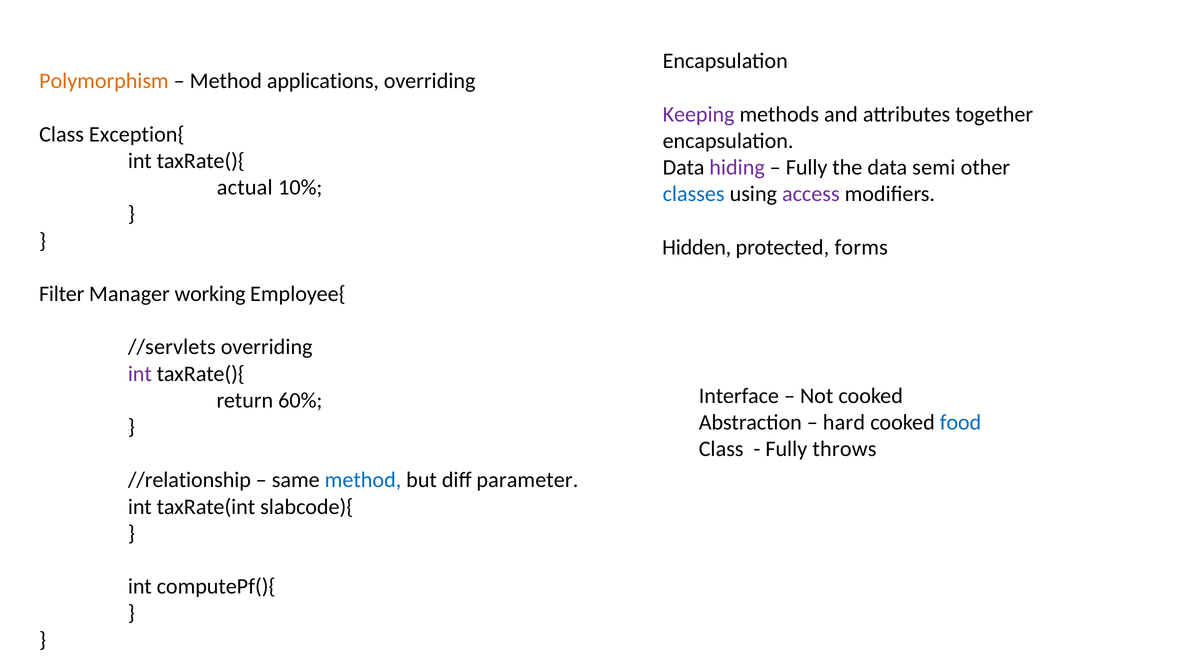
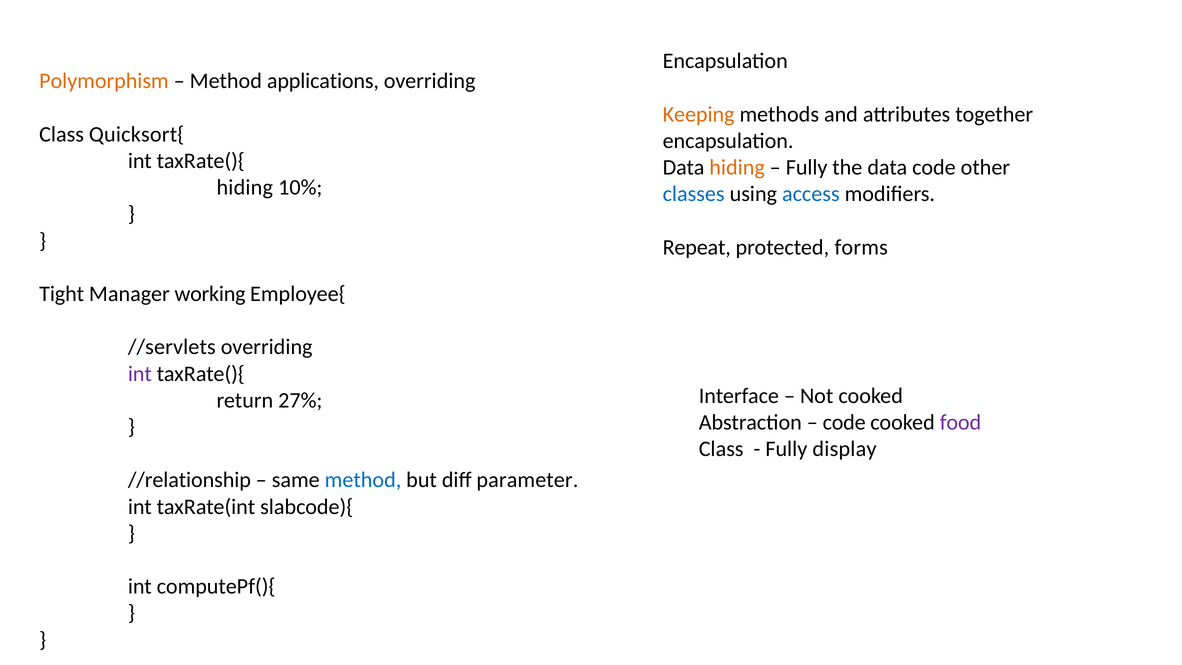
Keeping colour: purple -> orange (699, 114)
Exception{: Exception{ -> Quicksort{ (137, 134)
hiding colour: purple -> orange (737, 168)
data semi: semi -> code (934, 168)
actual: actual -> hiding (245, 188)
access colour: purple -> blue (811, 194)
Hidden: Hidden -> Repeat (697, 247)
Filter: Filter -> Tight (62, 294)
60%: 60% -> 27% (300, 400)
hard: hard -> code (844, 422)
food colour: blue -> purple (961, 422)
throws: throws -> display (844, 449)
